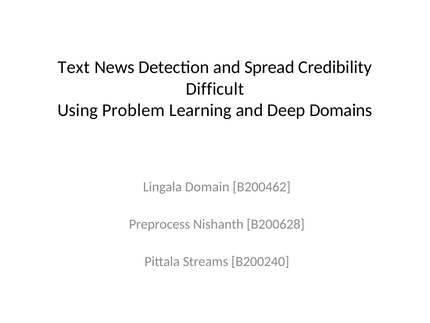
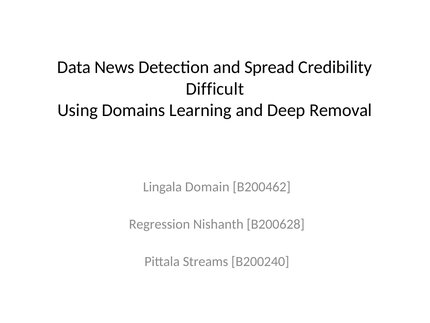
Text: Text -> Data (74, 67)
Problem: Problem -> Domains (134, 110)
Domains: Domains -> Removal (341, 110)
Preprocess: Preprocess -> Regression (159, 224)
